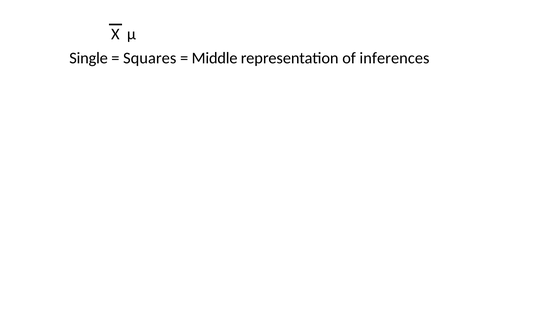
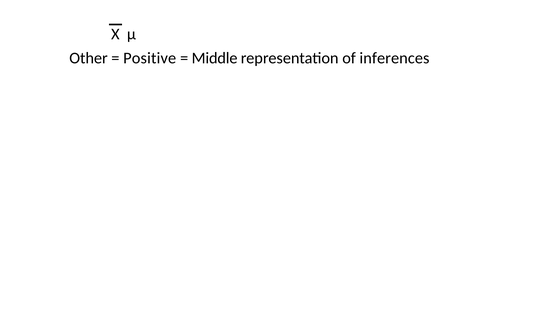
Single: Single -> Other (88, 58)
Squares: Squares -> Positive (150, 58)
